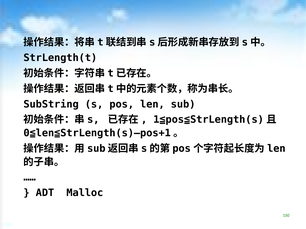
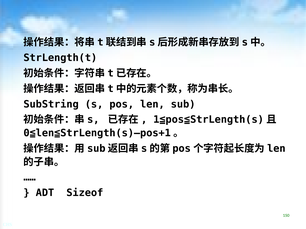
Malloc: Malloc -> Sizeof (85, 193)
